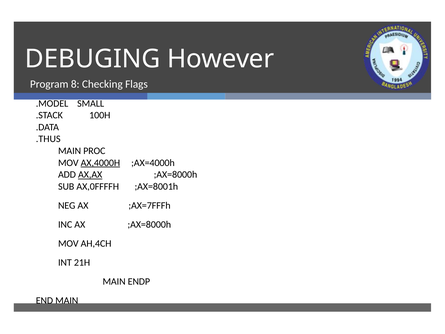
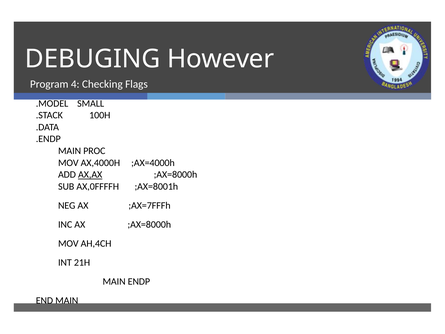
8: 8 -> 4 (75, 84)
.THUS: .THUS -> .ENDP (48, 139)
AX,4000H underline: present -> none (100, 163)
